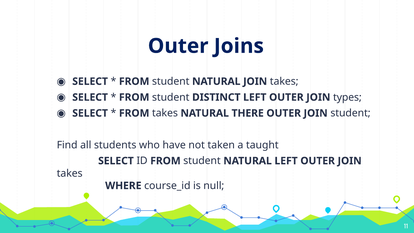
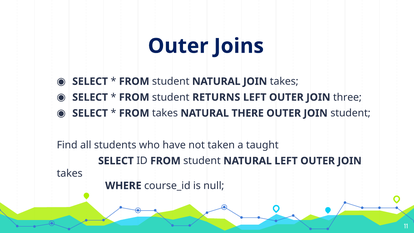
DISTINCT: DISTINCT -> RETURNS (216, 97)
types: types -> three (347, 97)
